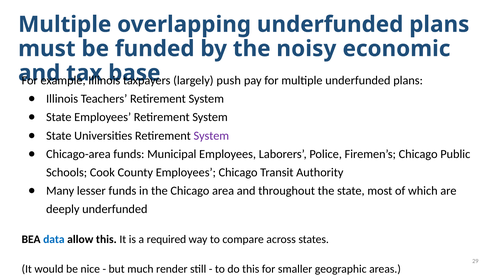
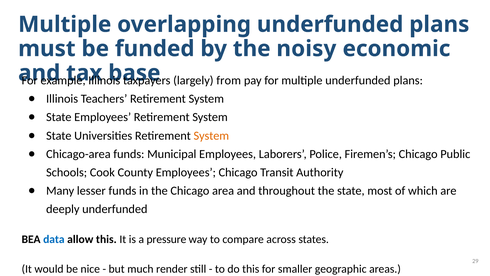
push: push -> from (229, 80)
System colour: purple -> orange (211, 135)
required: required -> pressure (166, 239)
